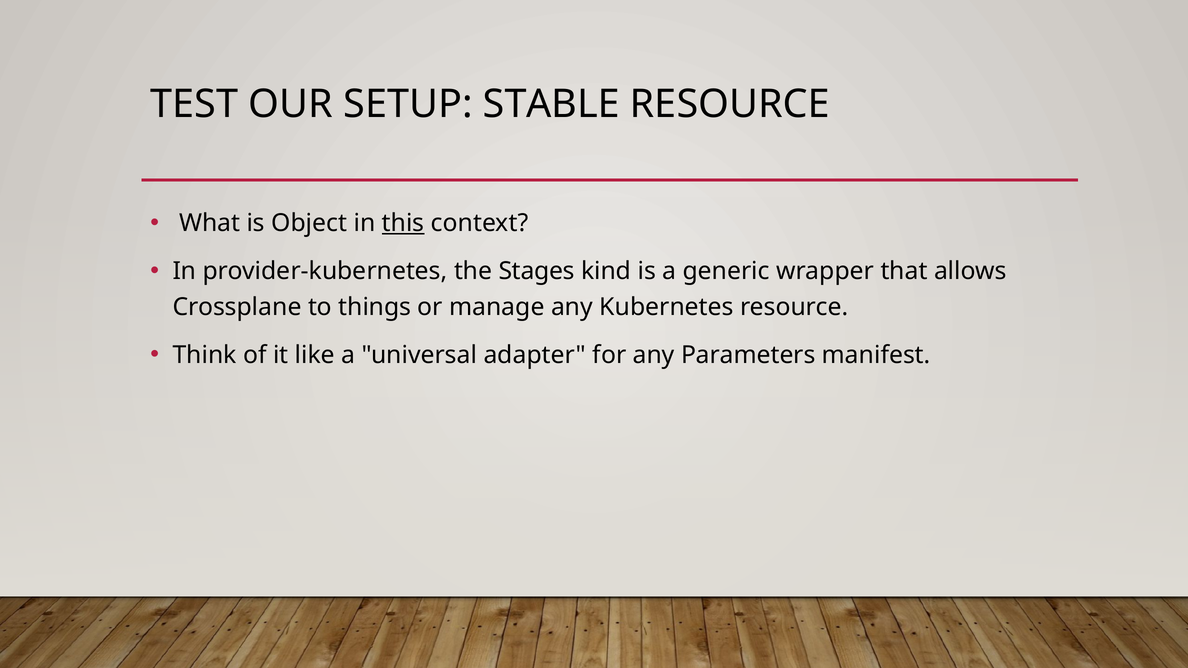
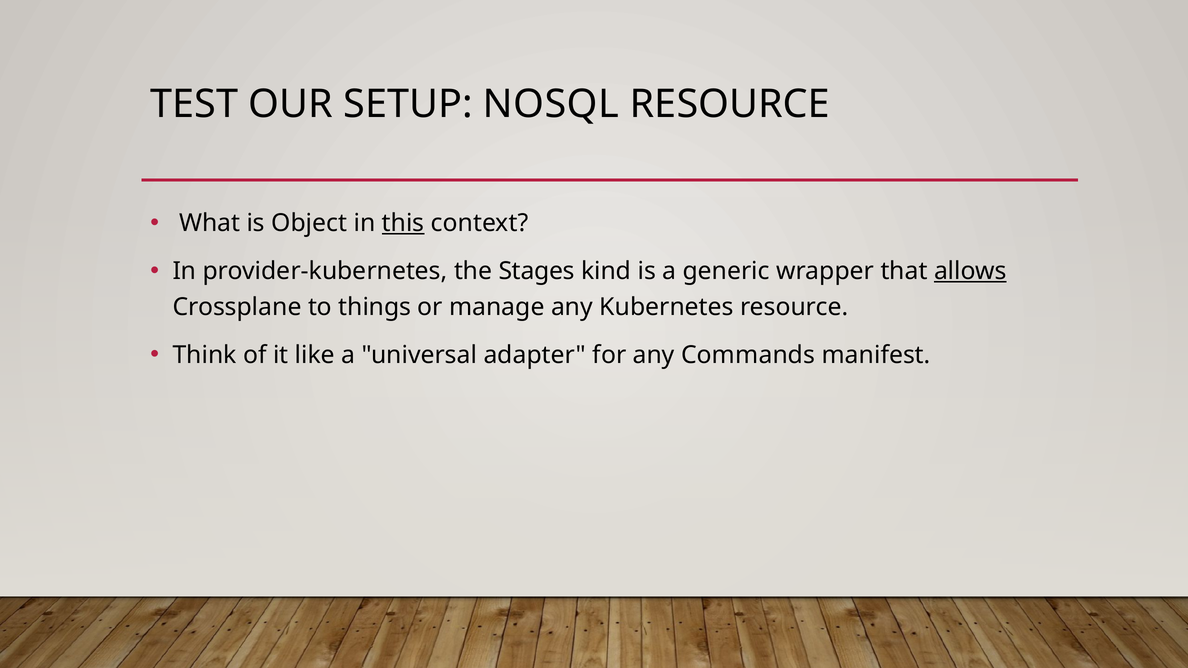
STABLE: STABLE -> NOSQL (551, 104)
allows underline: none -> present (970, 271)
Parameters: Parameters -> Commands (748, 355)
